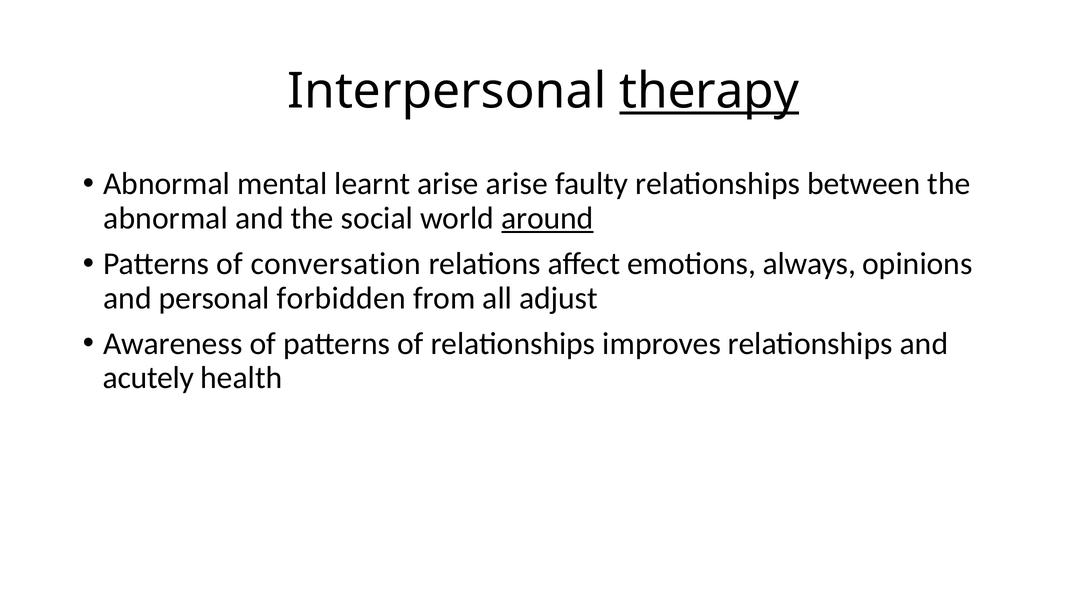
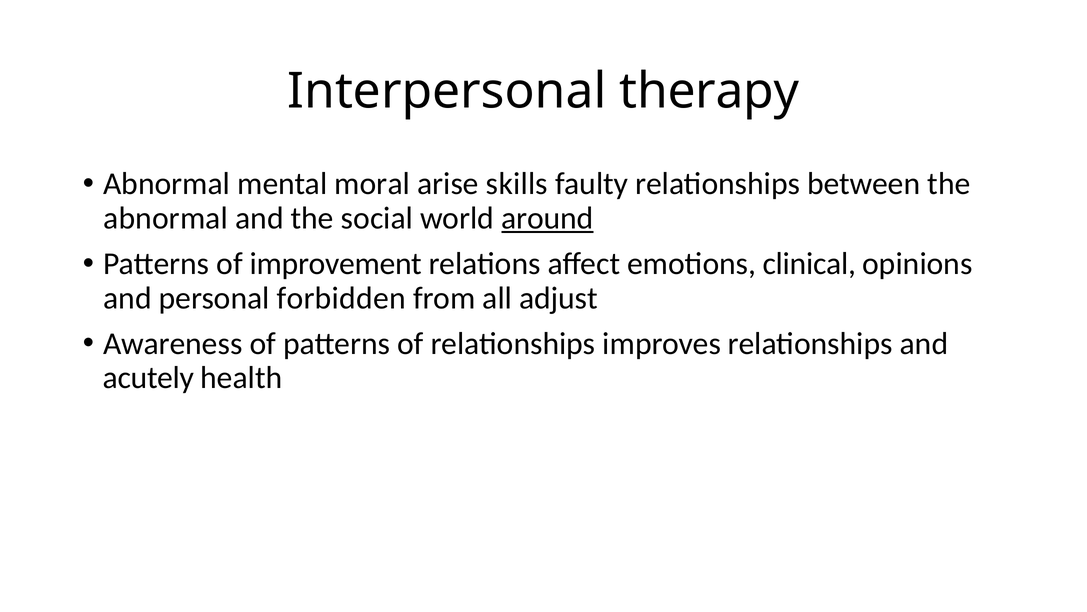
therapy underline: present -> none (709, 91)
learnt: learnt -> moral (372, 184)
arise arise: arise -> skills (517, 184)
conversation: conversation -> improvement (336, 264)
always: always -> clinical (809, 264)
